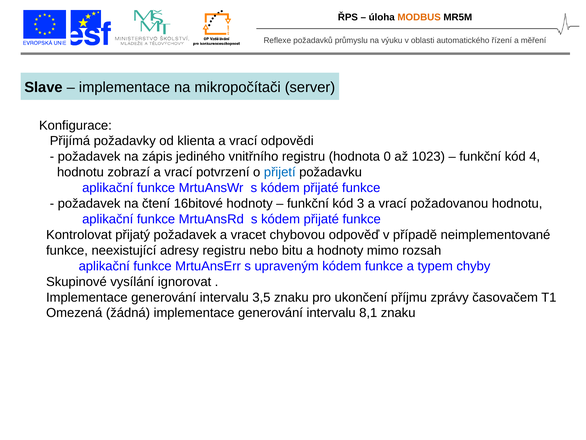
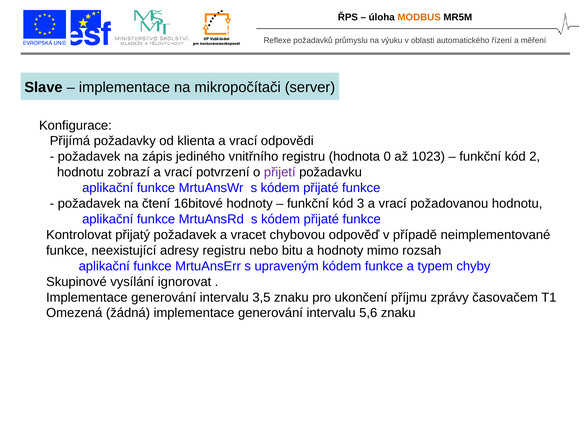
4: 4 -> 2 (535, 156)
přijetí colour: blue -> purple (280, 172)
8,1: 8,1 -> 5,6 (368, 313)
